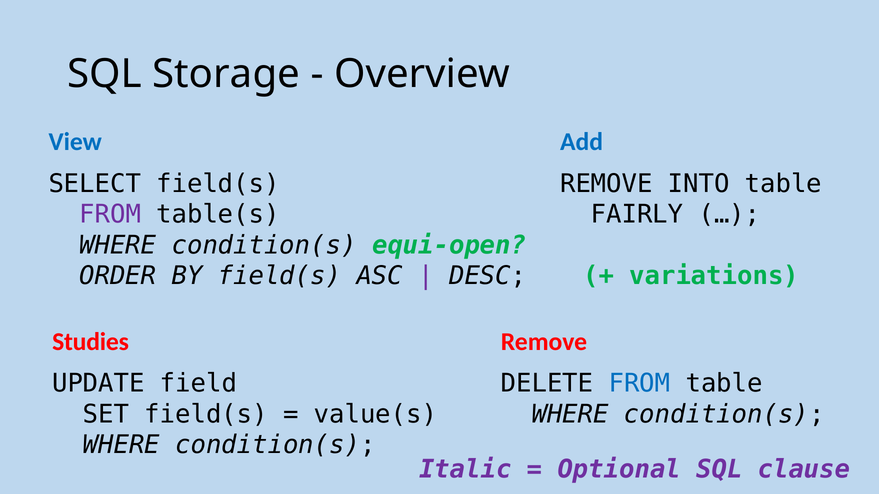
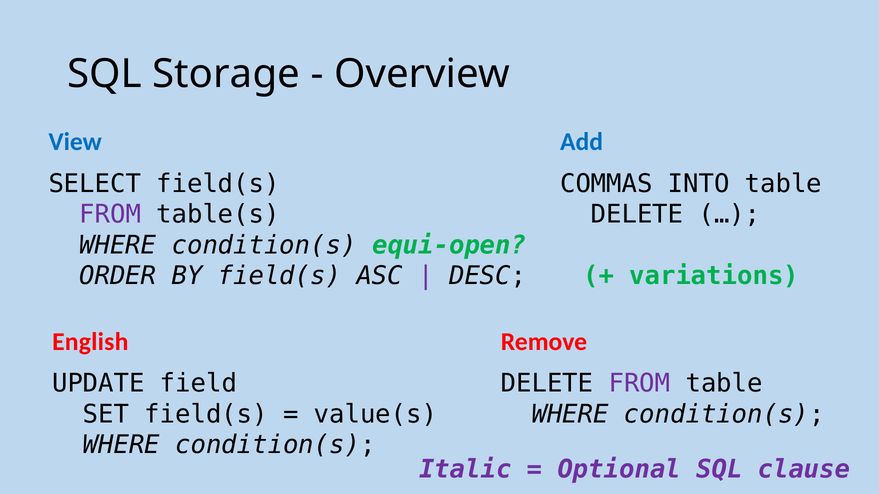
REMOVE: REMOVE -> COMMAS (606, 184)
FAIRLY: FAIRLY -> DELETE (637, 215)
Studies: Studies -> English (90, 342)
FROM colour: blue -> purple (639, 384)
